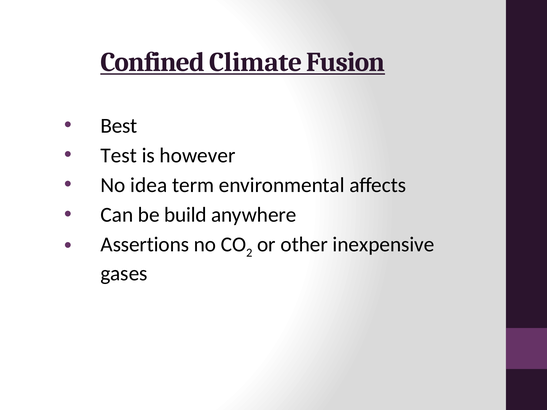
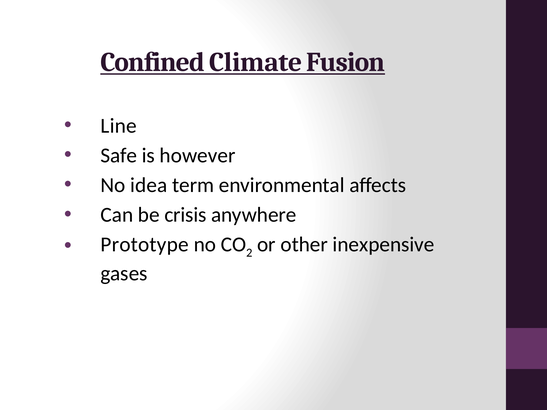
Best: Best -> Line (119, 126)
Test: Test -> Safe (119, 156)
build: build -> crisis (185, 215)
Assertions: Assertions -> Prototype (145, 245)
